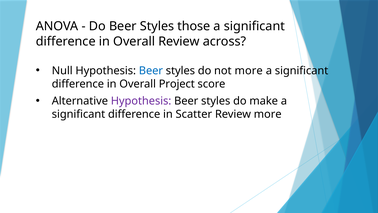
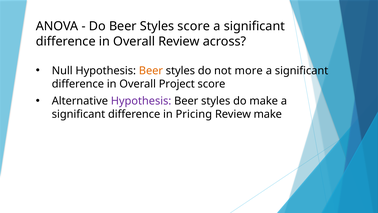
Styles those: those -> score (194, 26)
Beer colour: blue -> orange (151, 71)
Scatter: Scatter -> Pricing (194, 114)
Review more: more -> make (268, 114)
